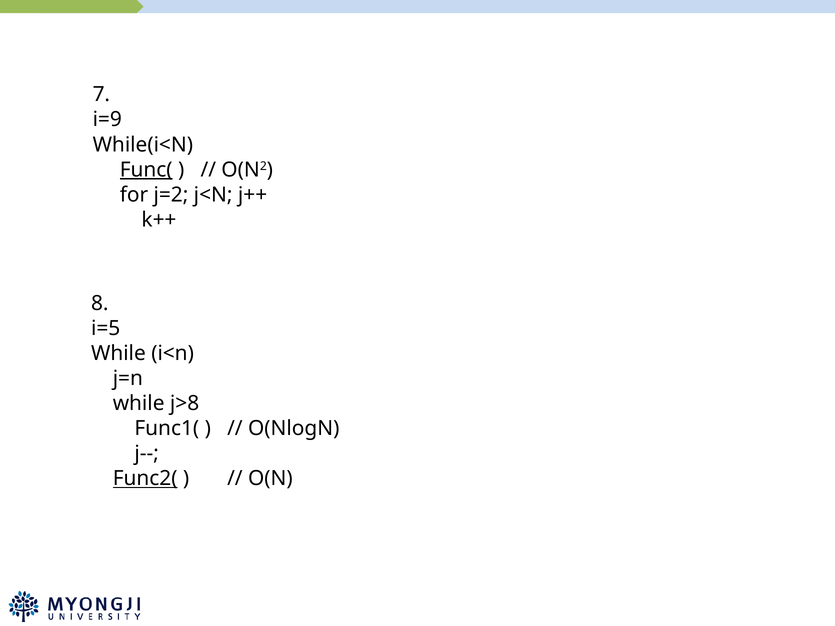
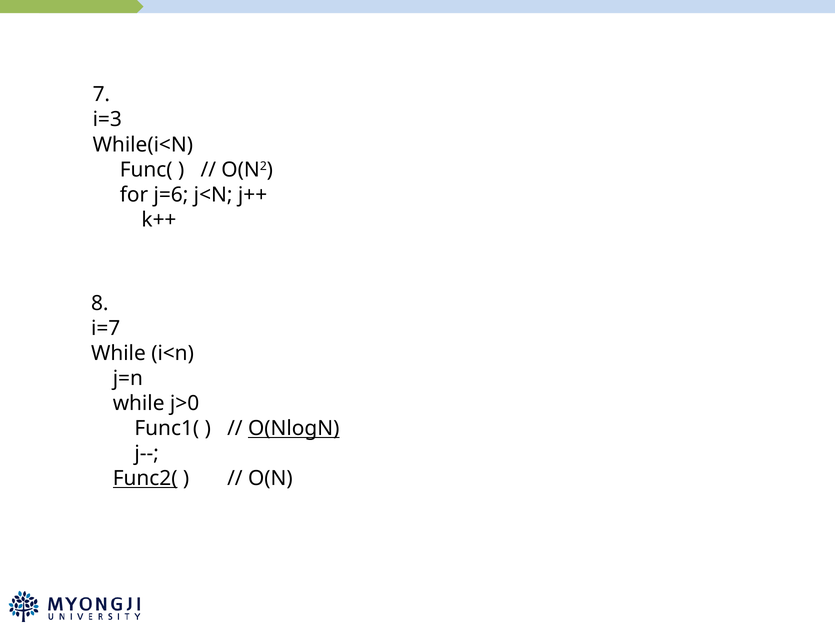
i=9: i=9 -> i=3 (107, 120)
Func( underline: present -> none (146, 170)
j=2: j=2 -> j=6 (171, 195)
i=5: i=5 -> i=7 (106, 328)
j>8: j>8 -> j>0 (185, 404)
O(NlogN underline: none -> present (294, 429)
